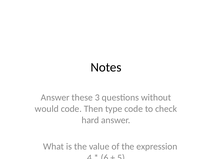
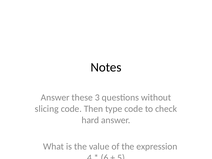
would: would -> slicing (47, 109)
